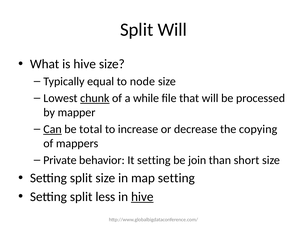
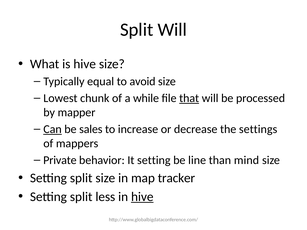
node: node -> avoid (143, 82)
chunk underline: present -> none (95, 98)
that underline: none -> present (189, 98)
total: total -> sales (91, 129)
copying: copying -> settings (258, 129)
join: join -> line (197, 160)
short: short -> mind (246, 160)
map setting: setting -> tracker (176, 178)
